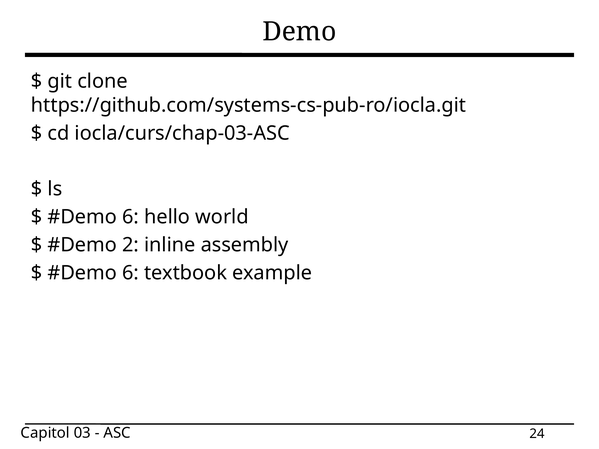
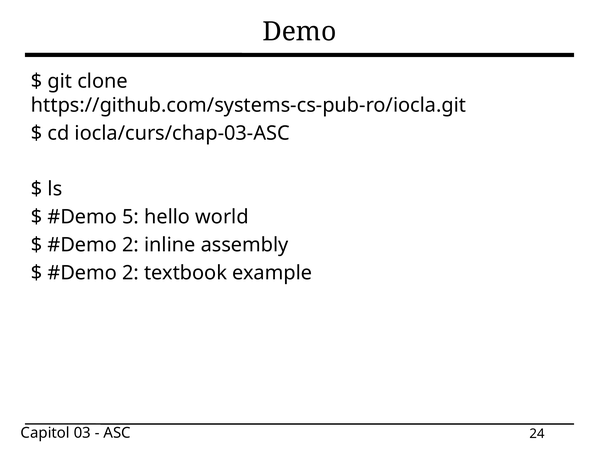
6: 6 -> 5 (131, 217)
6: 6 -> 2 (131, 273)
